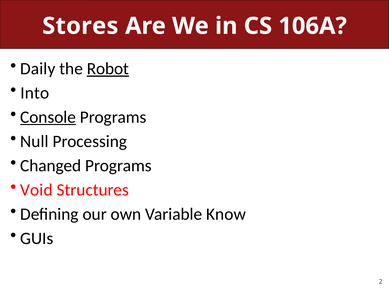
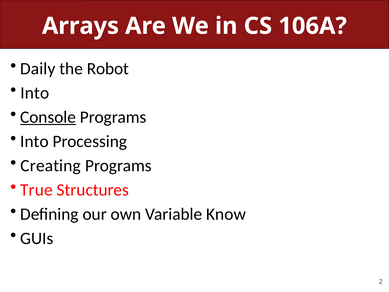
Stores: Stores -> Arrays (80, 26)
Robot underline: present -> none (108, 69)
Null: Null -> Into (34, 141)
Changed: Changed -> Creating (51, 165)
Void: Void -> True (36, 190)
